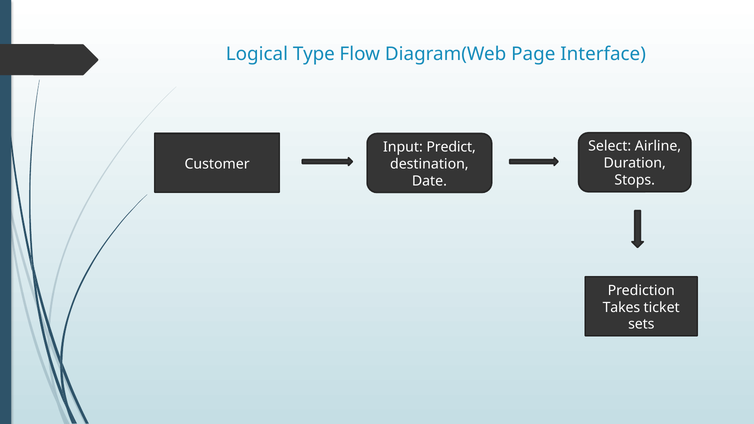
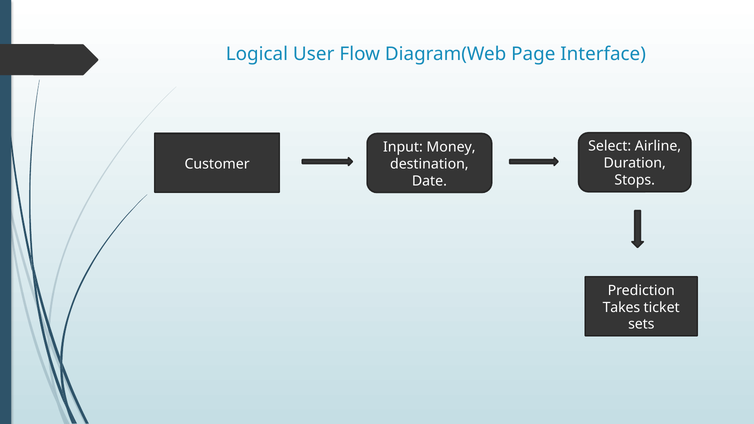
Type: Type -> User (314, 54)
Predict: Predict -> Money (451, 147)
